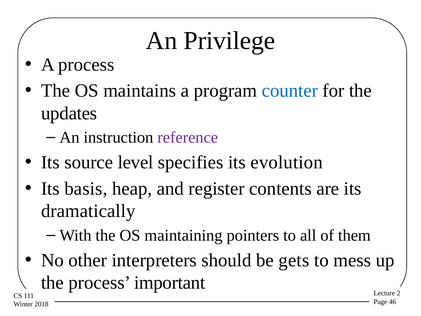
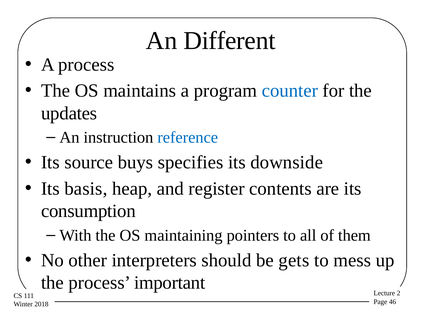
Privilege: Privilege -> Different (229, 41)
reference colour: purple -> blue (188, 137)
level: level -> buys (136, 162)
evolution: evolution -> downside (287, 162)
dramatically: dramatically -> consumption (88, 211)
